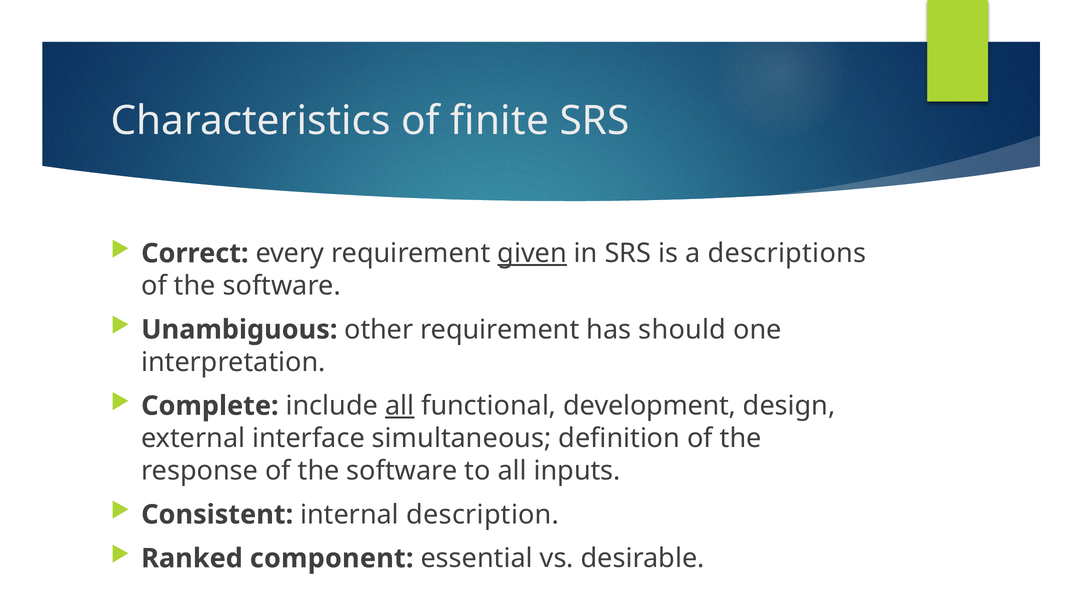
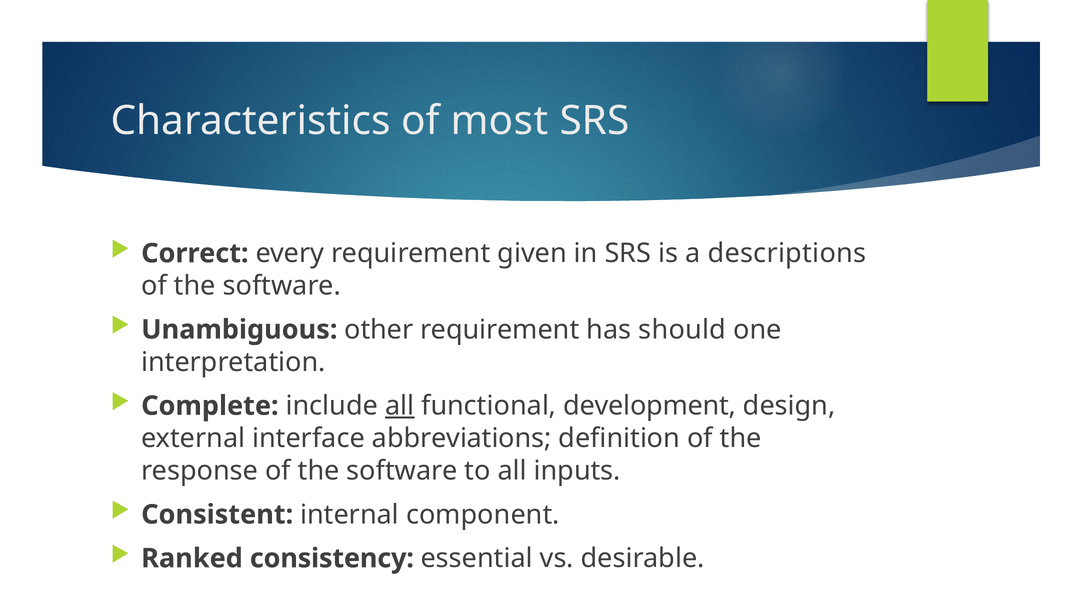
finite: finite -> most (500, 121)
given underline: present -> none (532, 253)
simultaneous: simultaneous -> abbreviations (462, 438)
description: description -> component (483, 515)
component: component -> consistency (332, 559)
